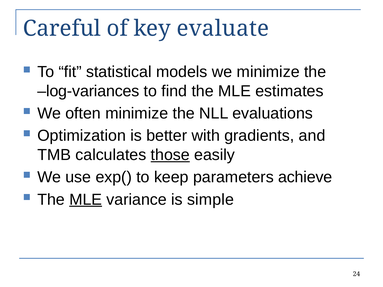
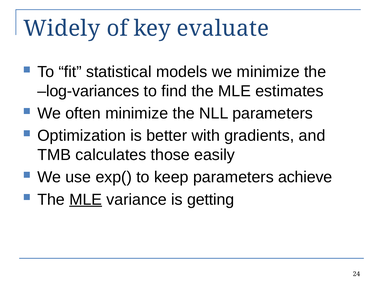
Careful: Careful -> Widely (62, 29)
NLL evaluations: evaluations -> parameters (273, 113)
those underline: present -> none (170, 155)
simple: simple -> getting (211, 200)
